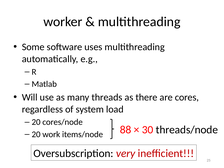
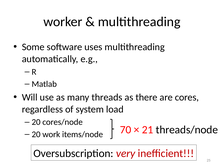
88: 88 -> 70 (126, 130)
30: 30 -> 21 (148, 130)
